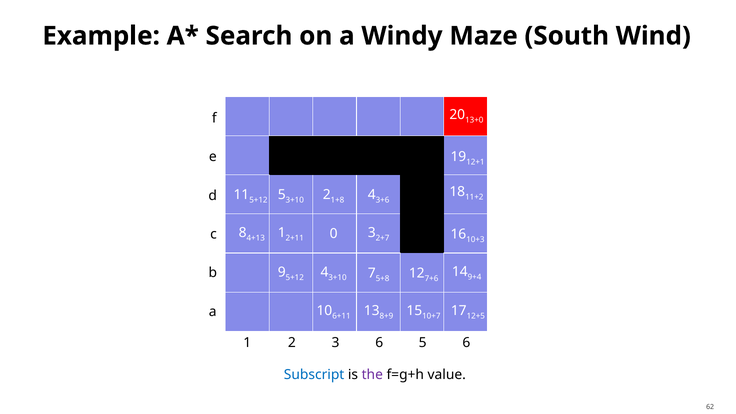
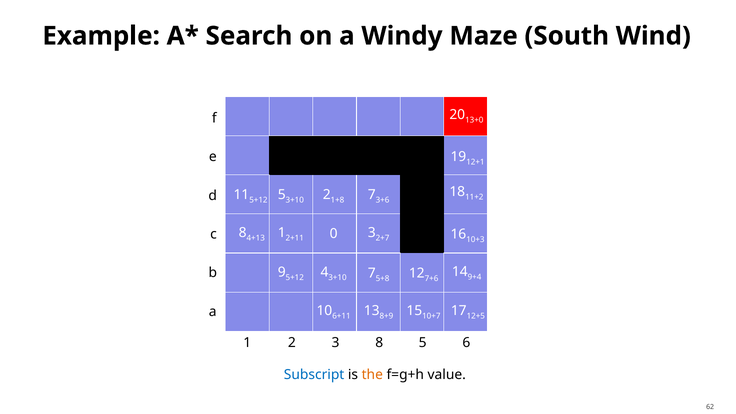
4: 4 -> 7 (372, 195)
2 6: 6 -> 8 (379, 343)
the colour: purple -> orange (372, 375)
